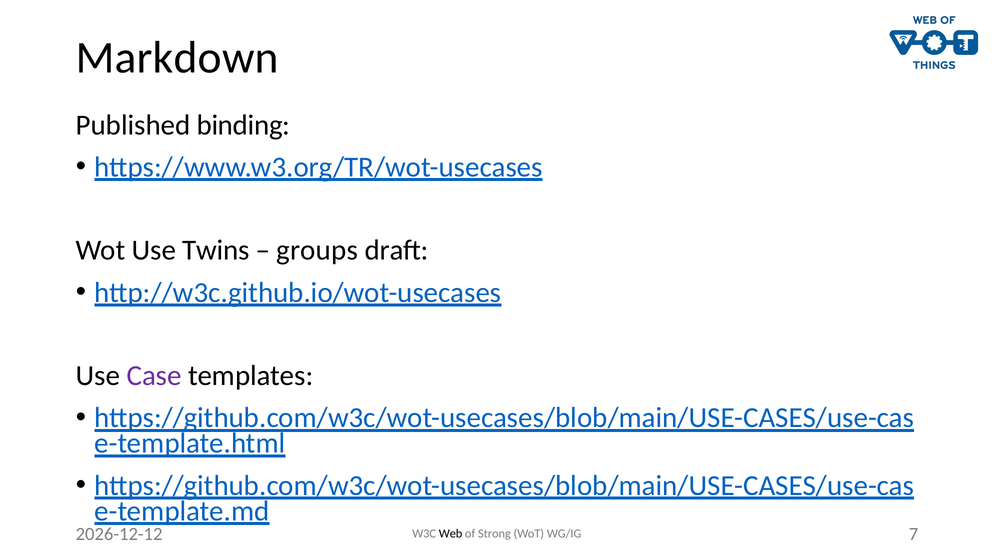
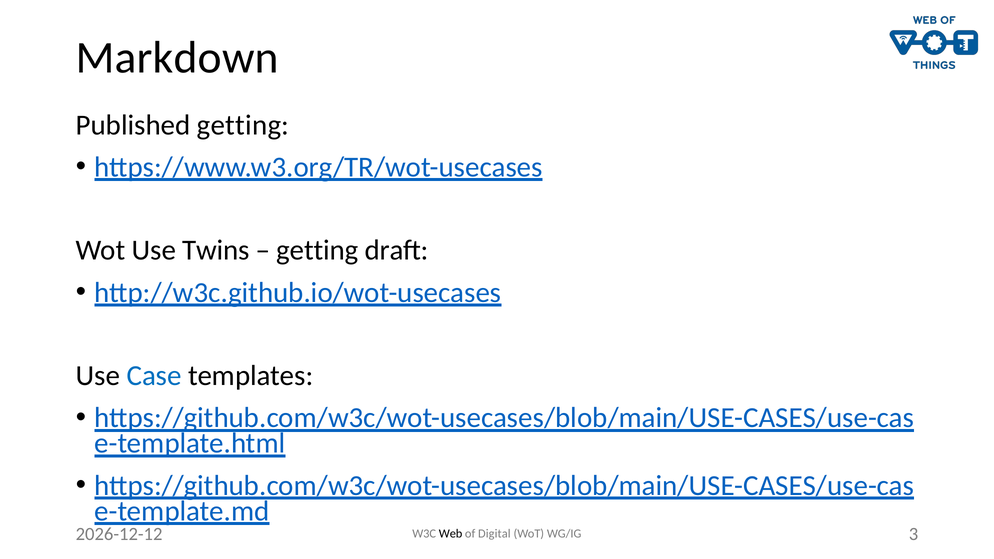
Published binding: binding -> getting (243, 125)
groups: groups -> getting (317, 250)
Case colour: purple -> blue (154, 376)
Strong: Strong -> Digital (494, 534)
7: 7 -> 3 (914, 534)
